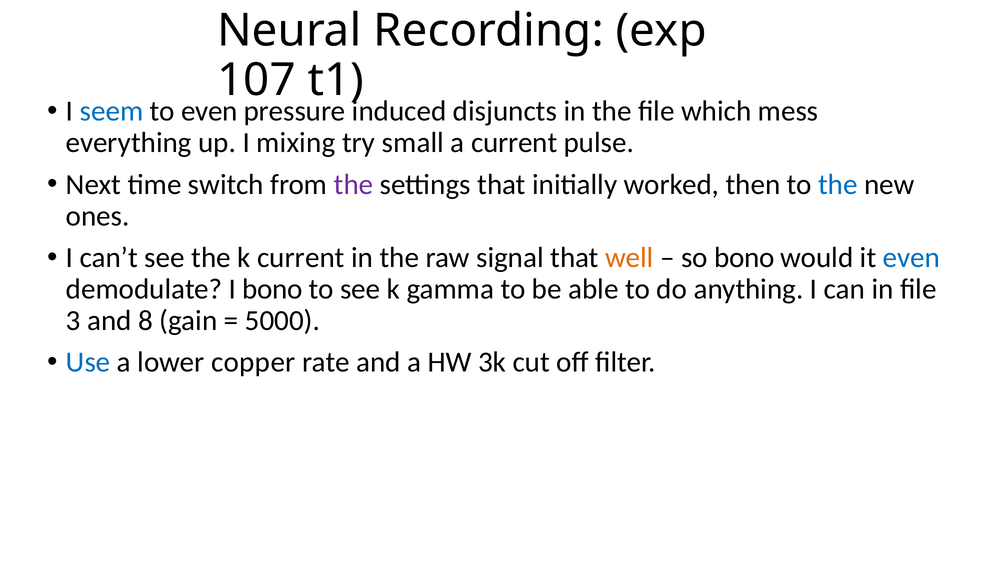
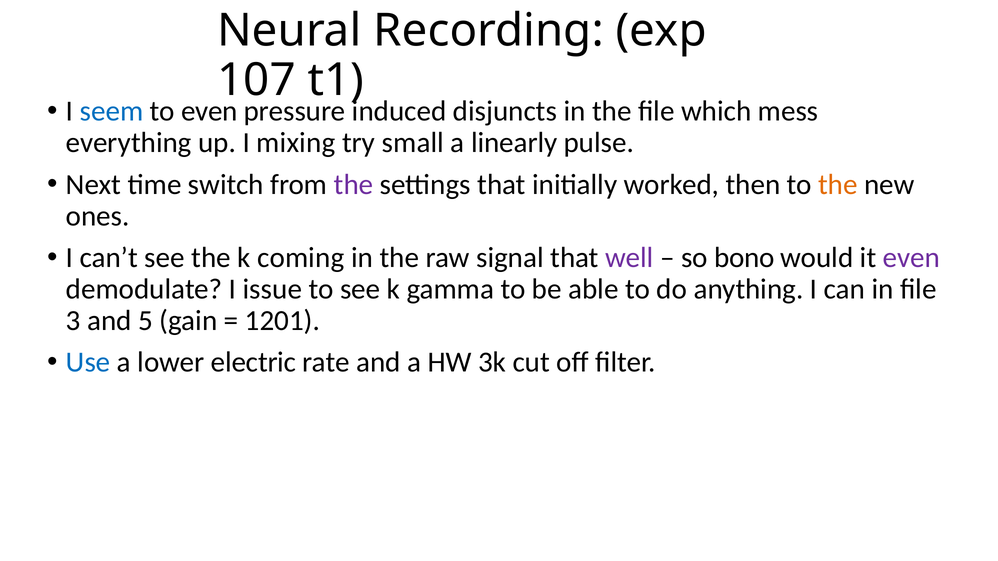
a current: current -> linearly (514, 143)
the colour: blue -> orange (838, 185)
k current: current -> coming (301, 258)
well colour: orange -> purple (629, 258)
even colour: blue -> purple (911, 258)
I bono: bono -> issue (272, 289)
8: 8 -> 5 (145, 321)
5000: 5000 -> 1201 (282, 321)
copper: copper -> electric (254, 363)
